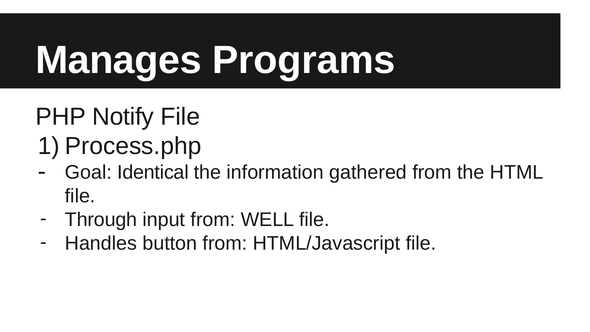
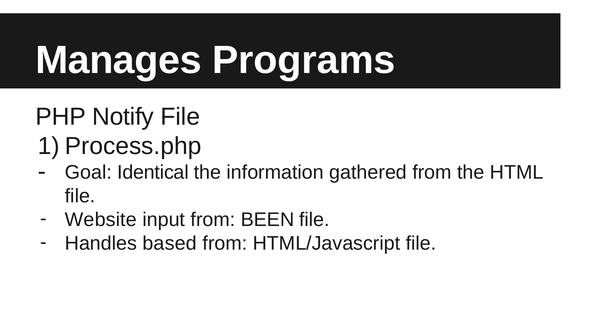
Through: Through -> Website (101, 220)
WELL: WELL -> BEEN (267, 220)
button: button -> based (170, 243)
